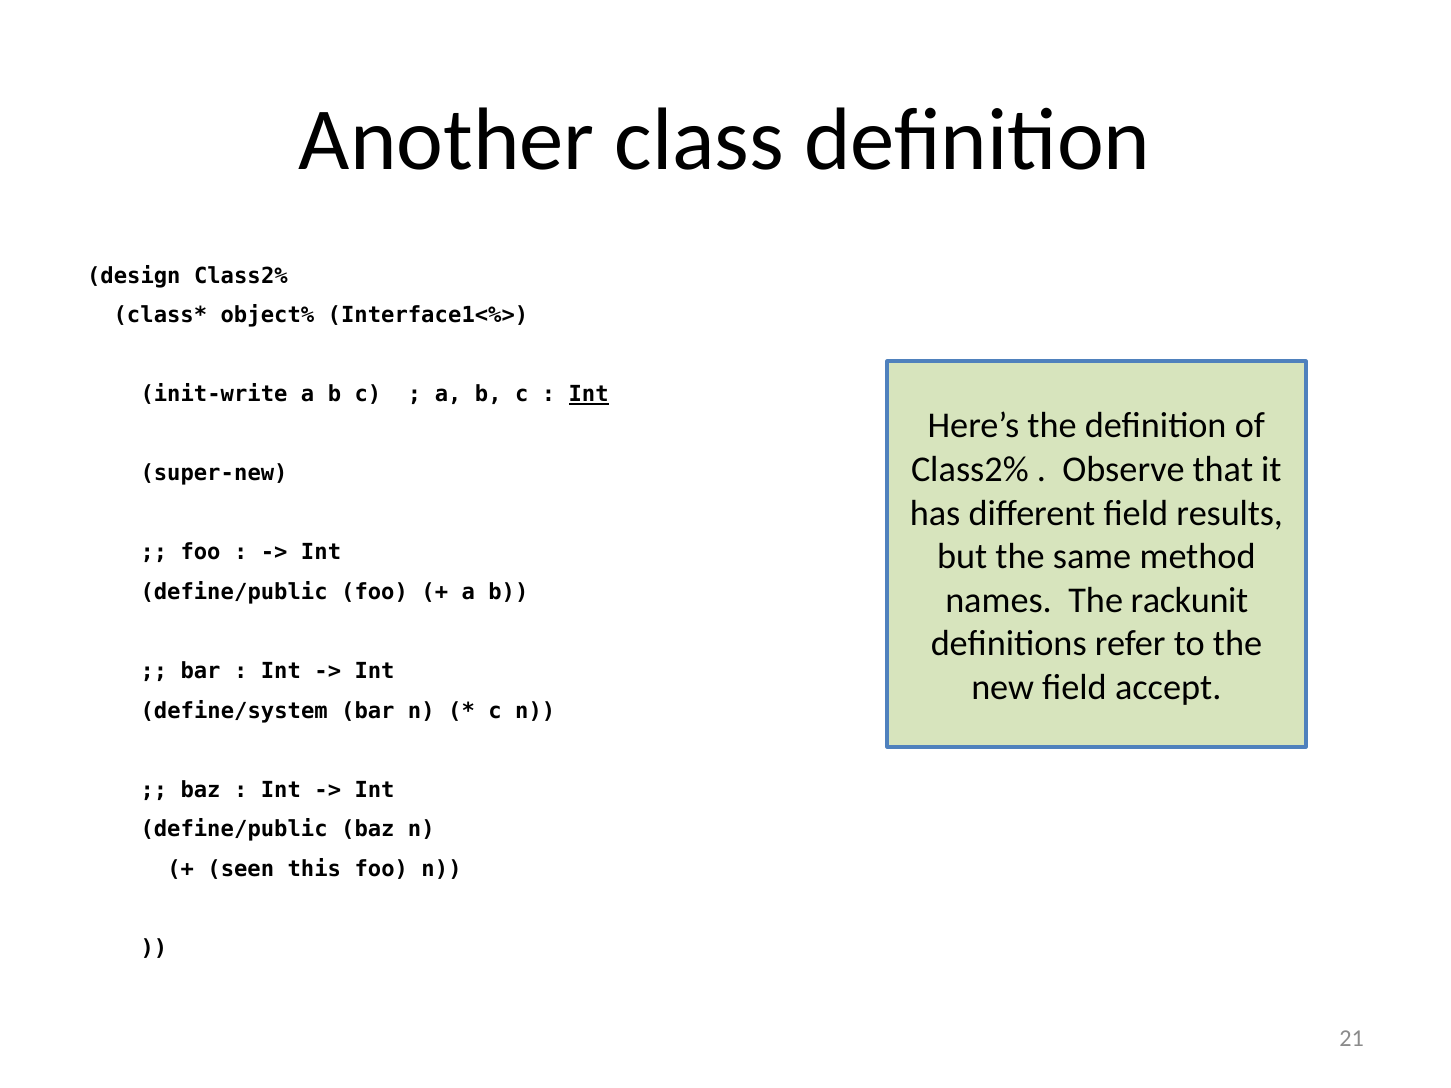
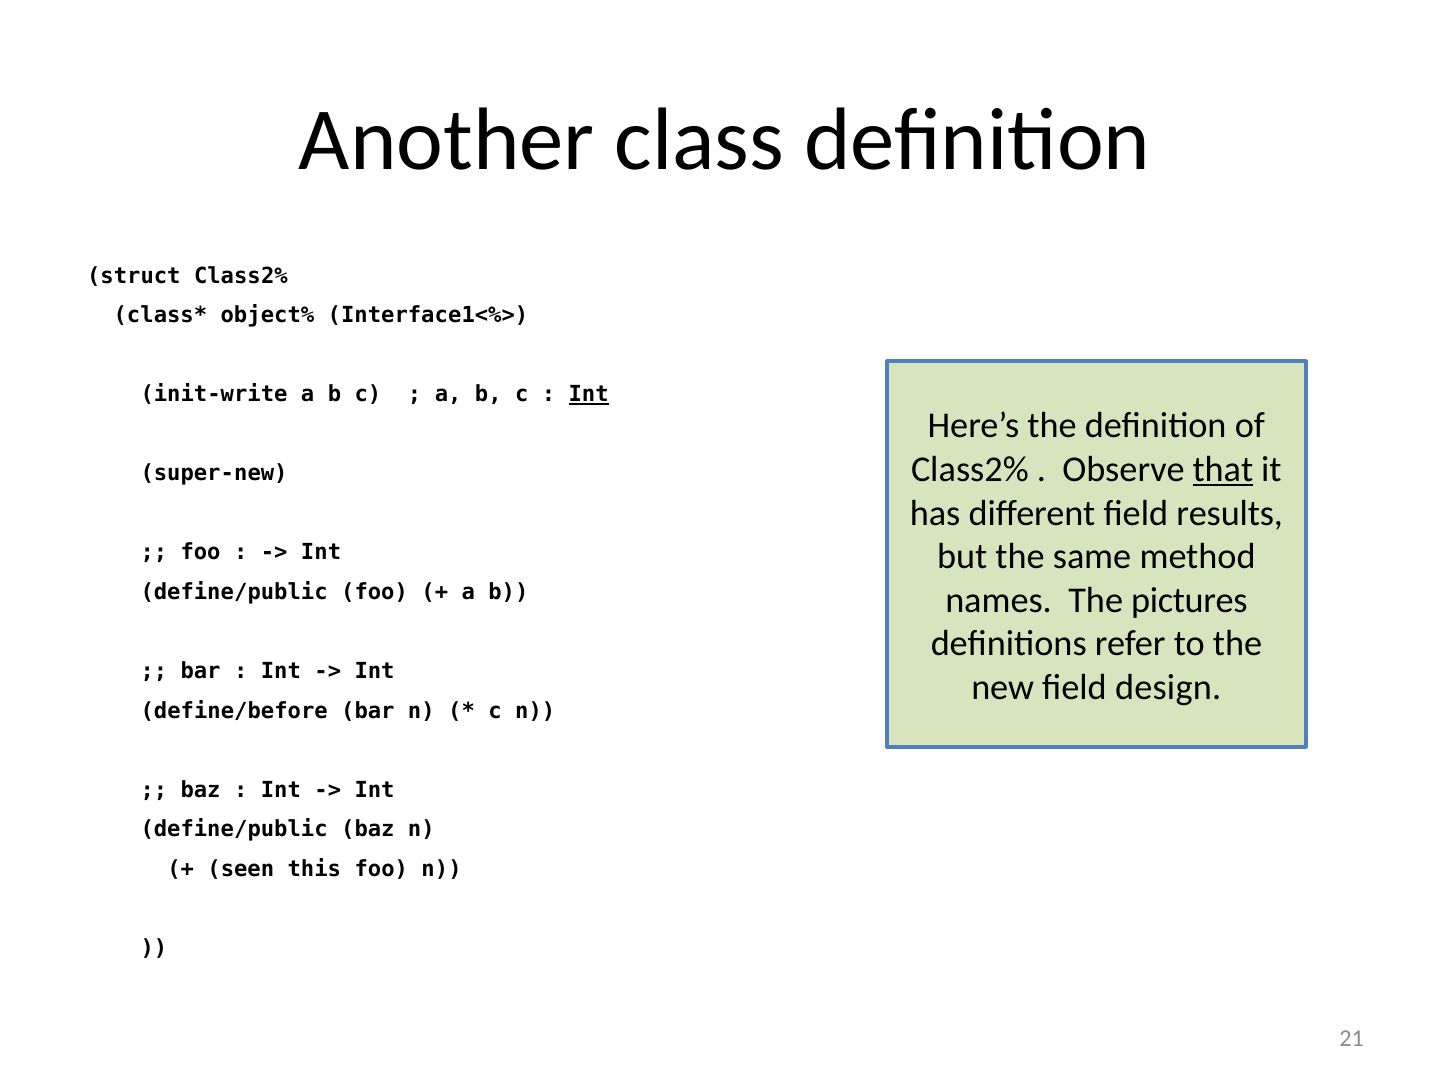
design: design -> struct (134, 276)
that underline: none -> present (1223, 470)
rackunit: rackunit -> pictures (1189, 600)
accept: accept -> design (1168, 687)
define/system: define/system -> define/before (234, 711)
